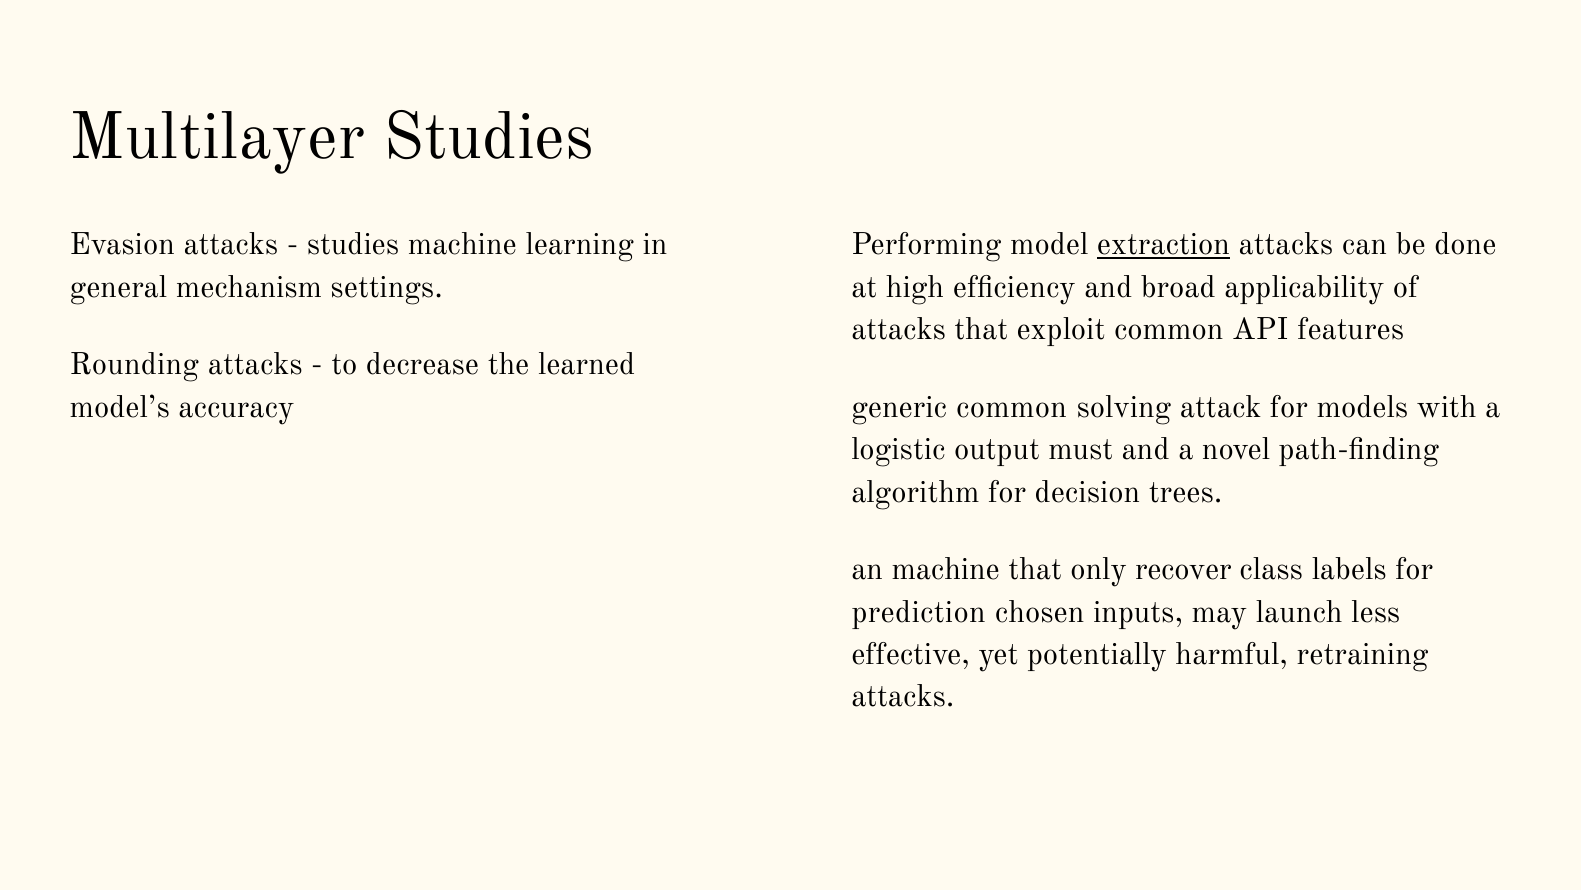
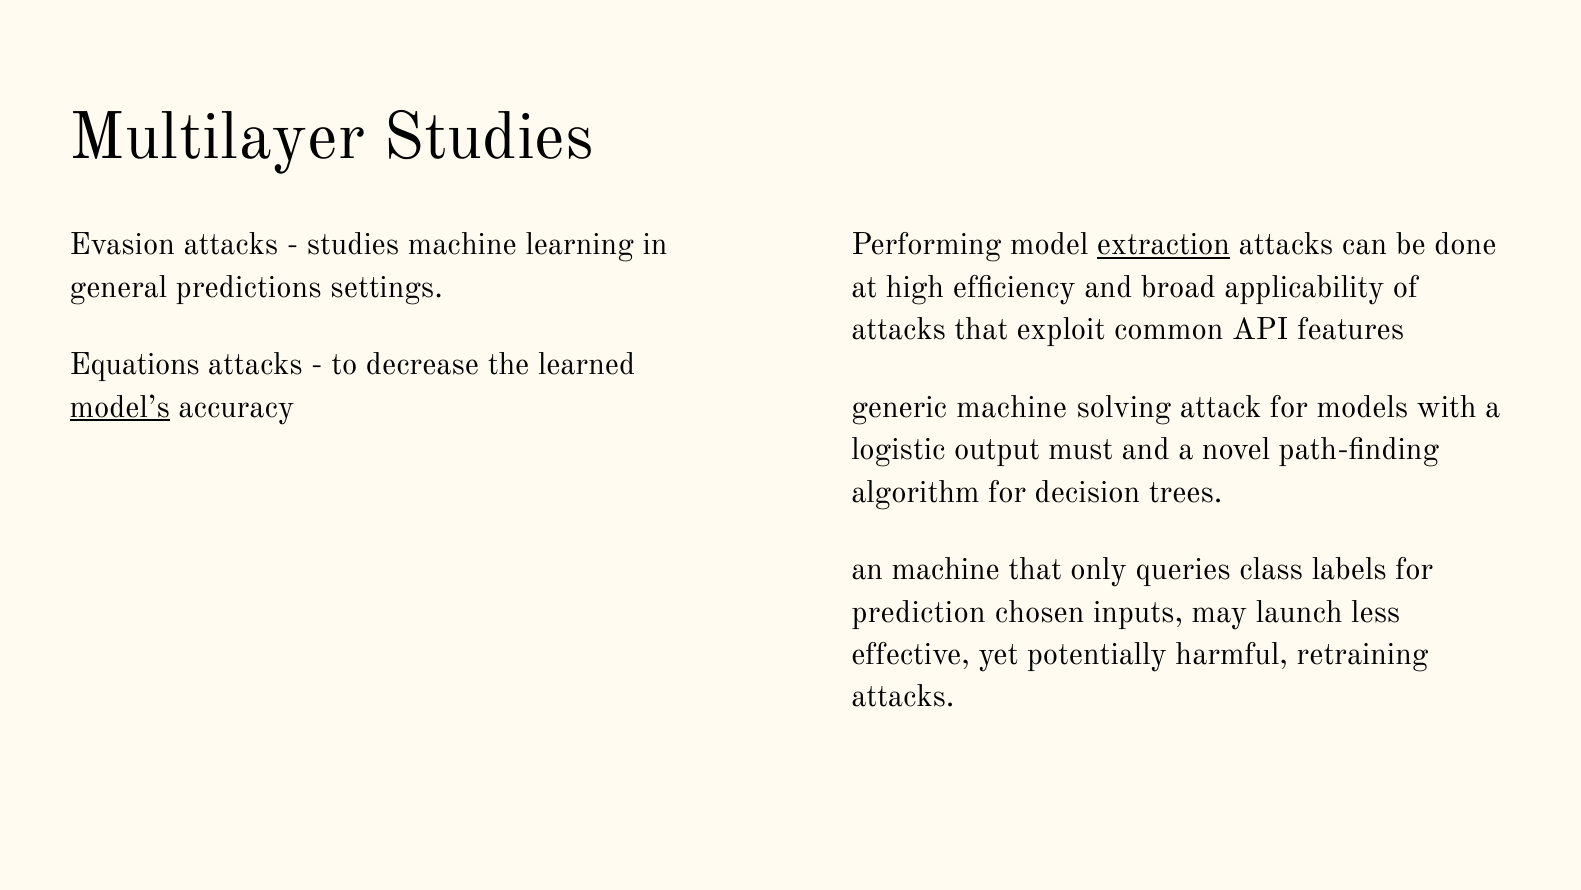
mechanism: mechanism -> predictions (249, 287)
Rounding: Rounding -> Equations (135, 364)
model’s underline: none -> present (120, 407)
generic common: common -> machine (1012, 407)
recover: recover -> queries (1183, 569)
